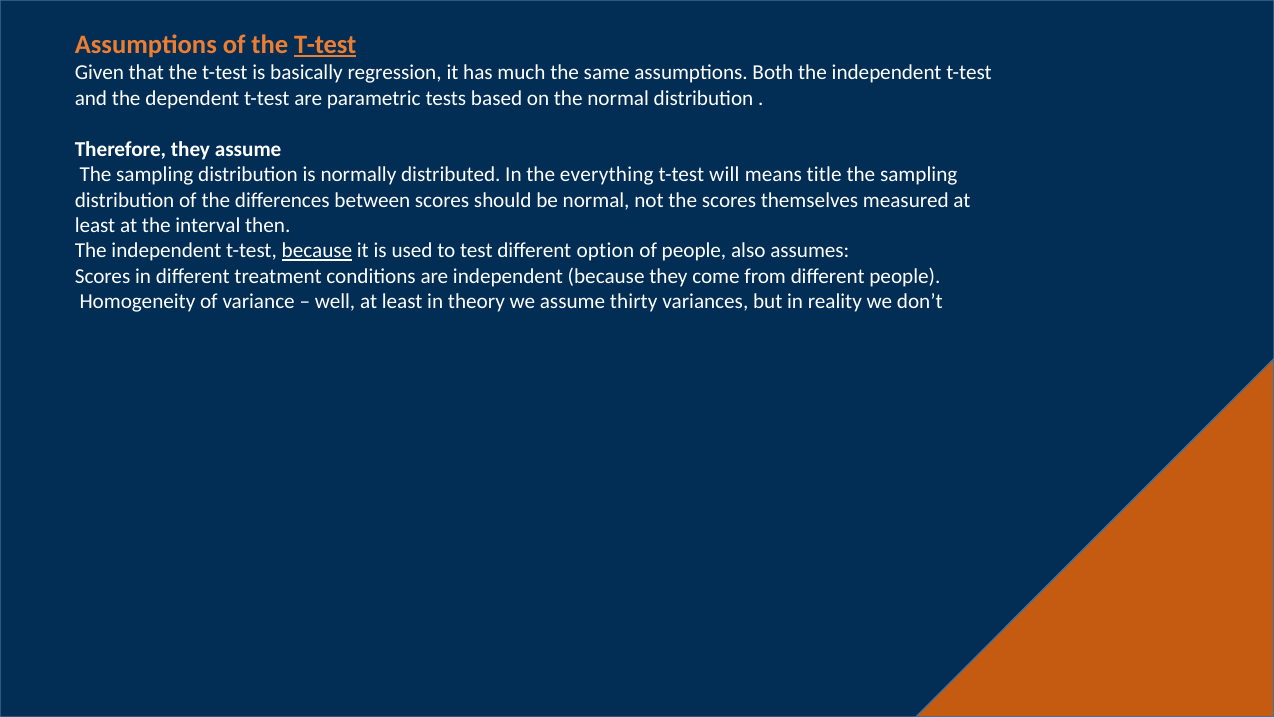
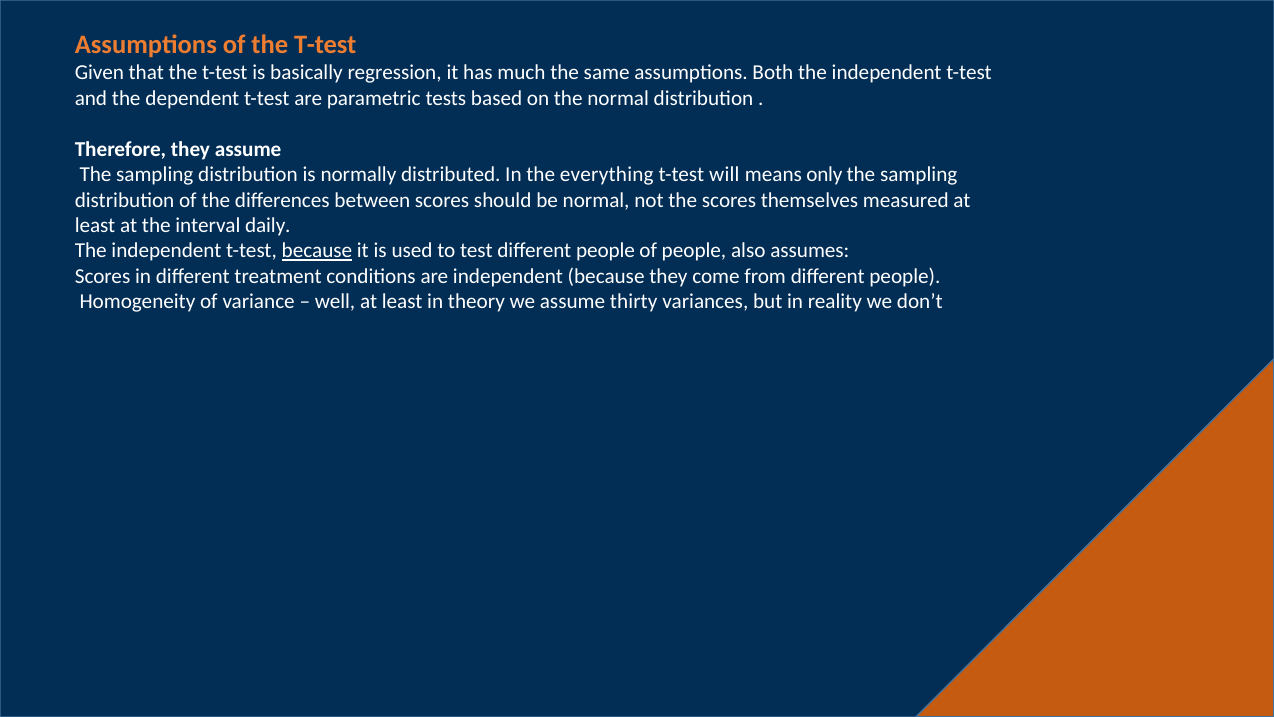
T-test underline: present -> none (325, 44)
title: title -> only (824, 174)
then: then -> daily (268, 225)
test different option: option -> people (606, 251)
